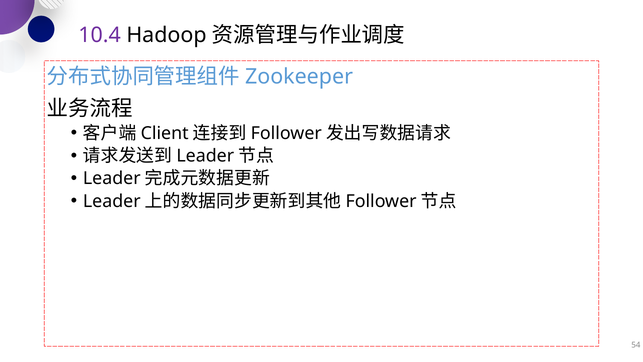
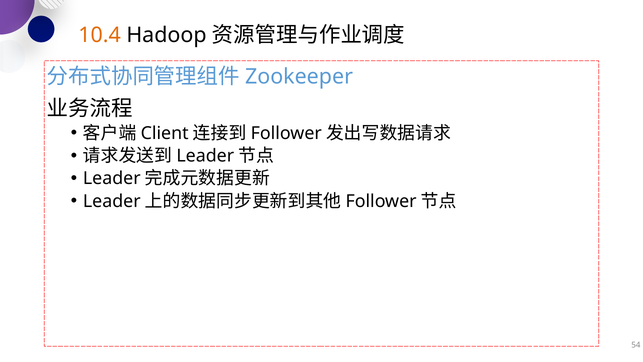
10.4 colour: purple -> orange (100, 35)
